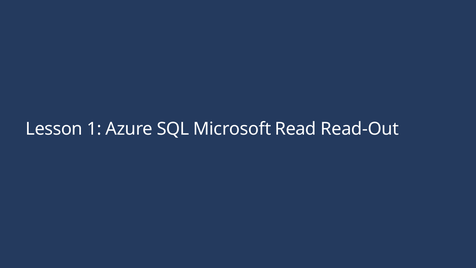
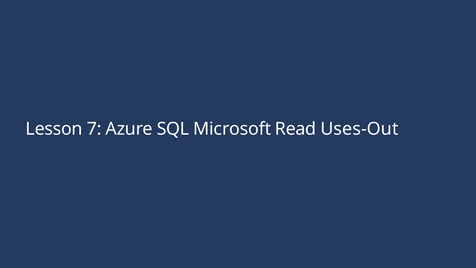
1: 1 -> 7 (94, 129)
Read-Out: Read-Out -> Uses-Out (360, 129)
